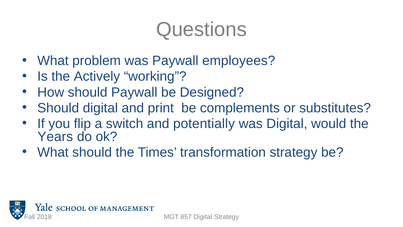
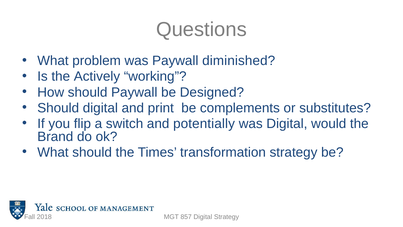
employees: employees -> diminished (239, 61)
Years: Years -> Brand (55, 136)
